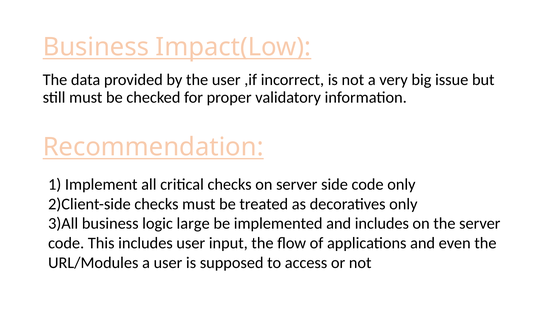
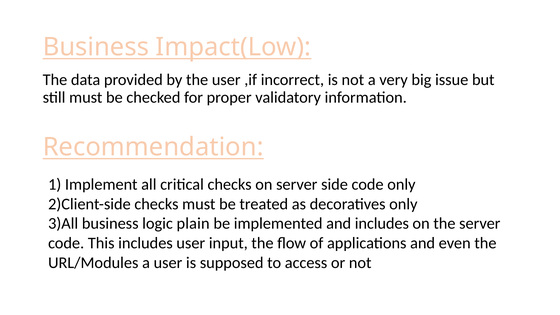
large: large -> plain (193, 224)
